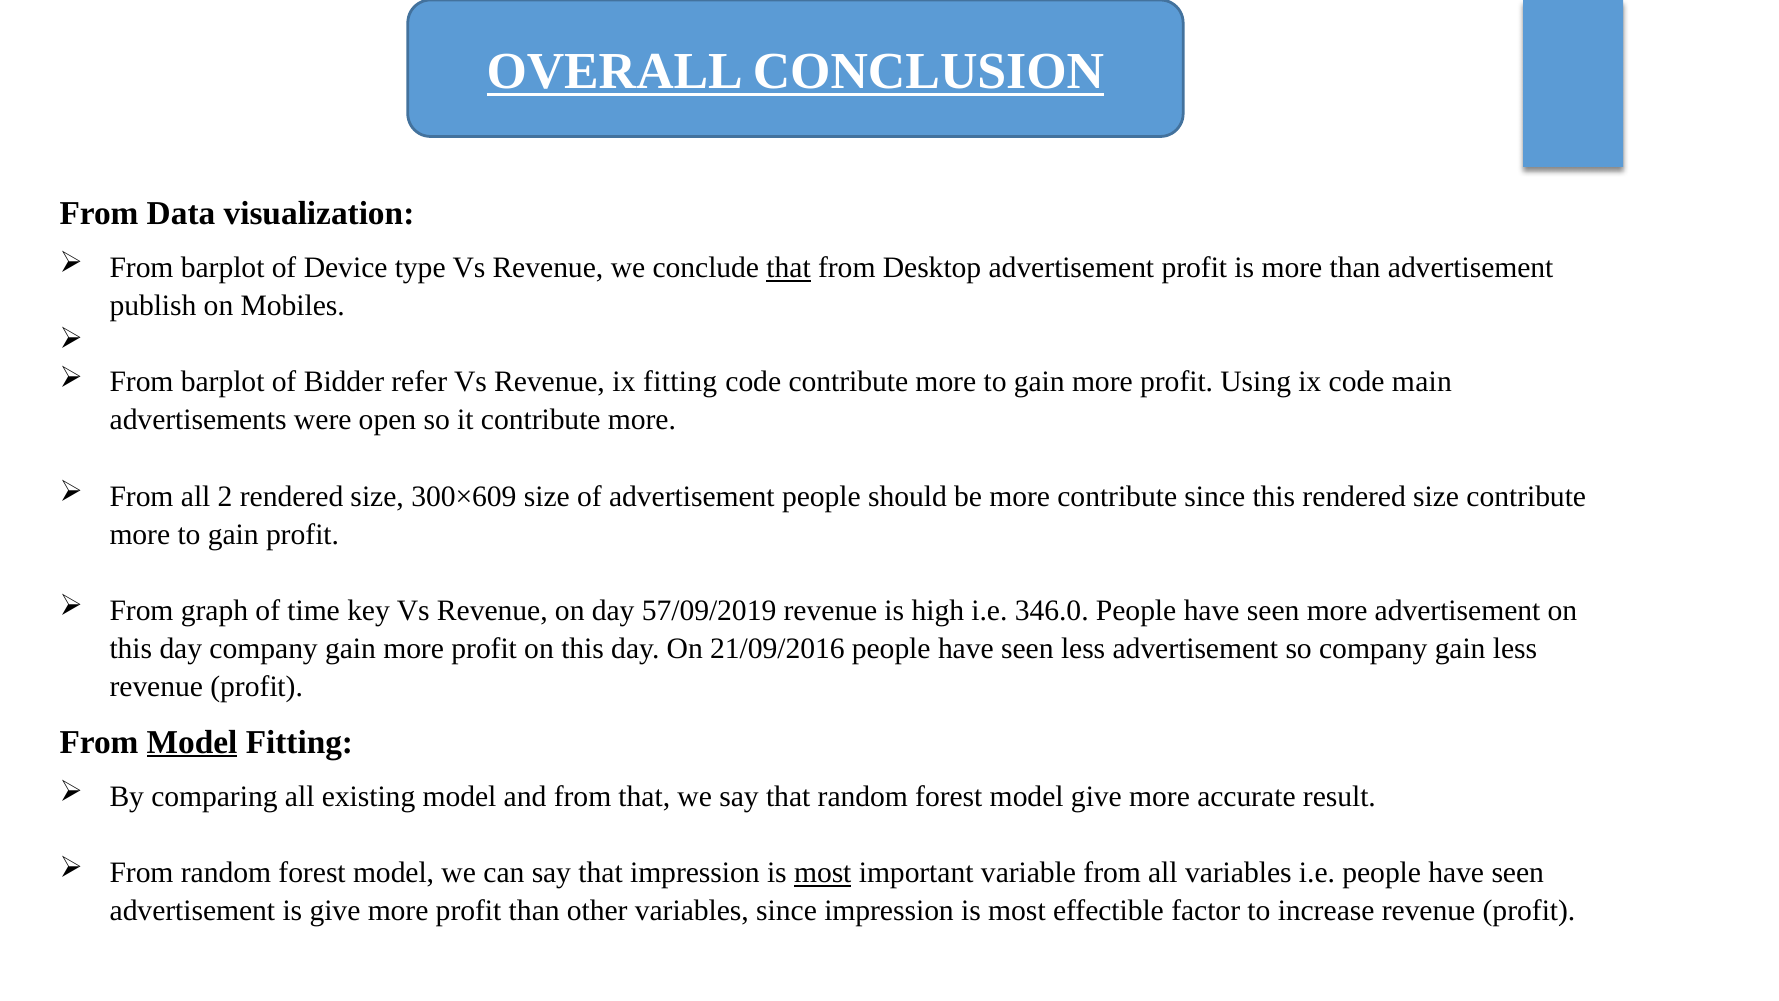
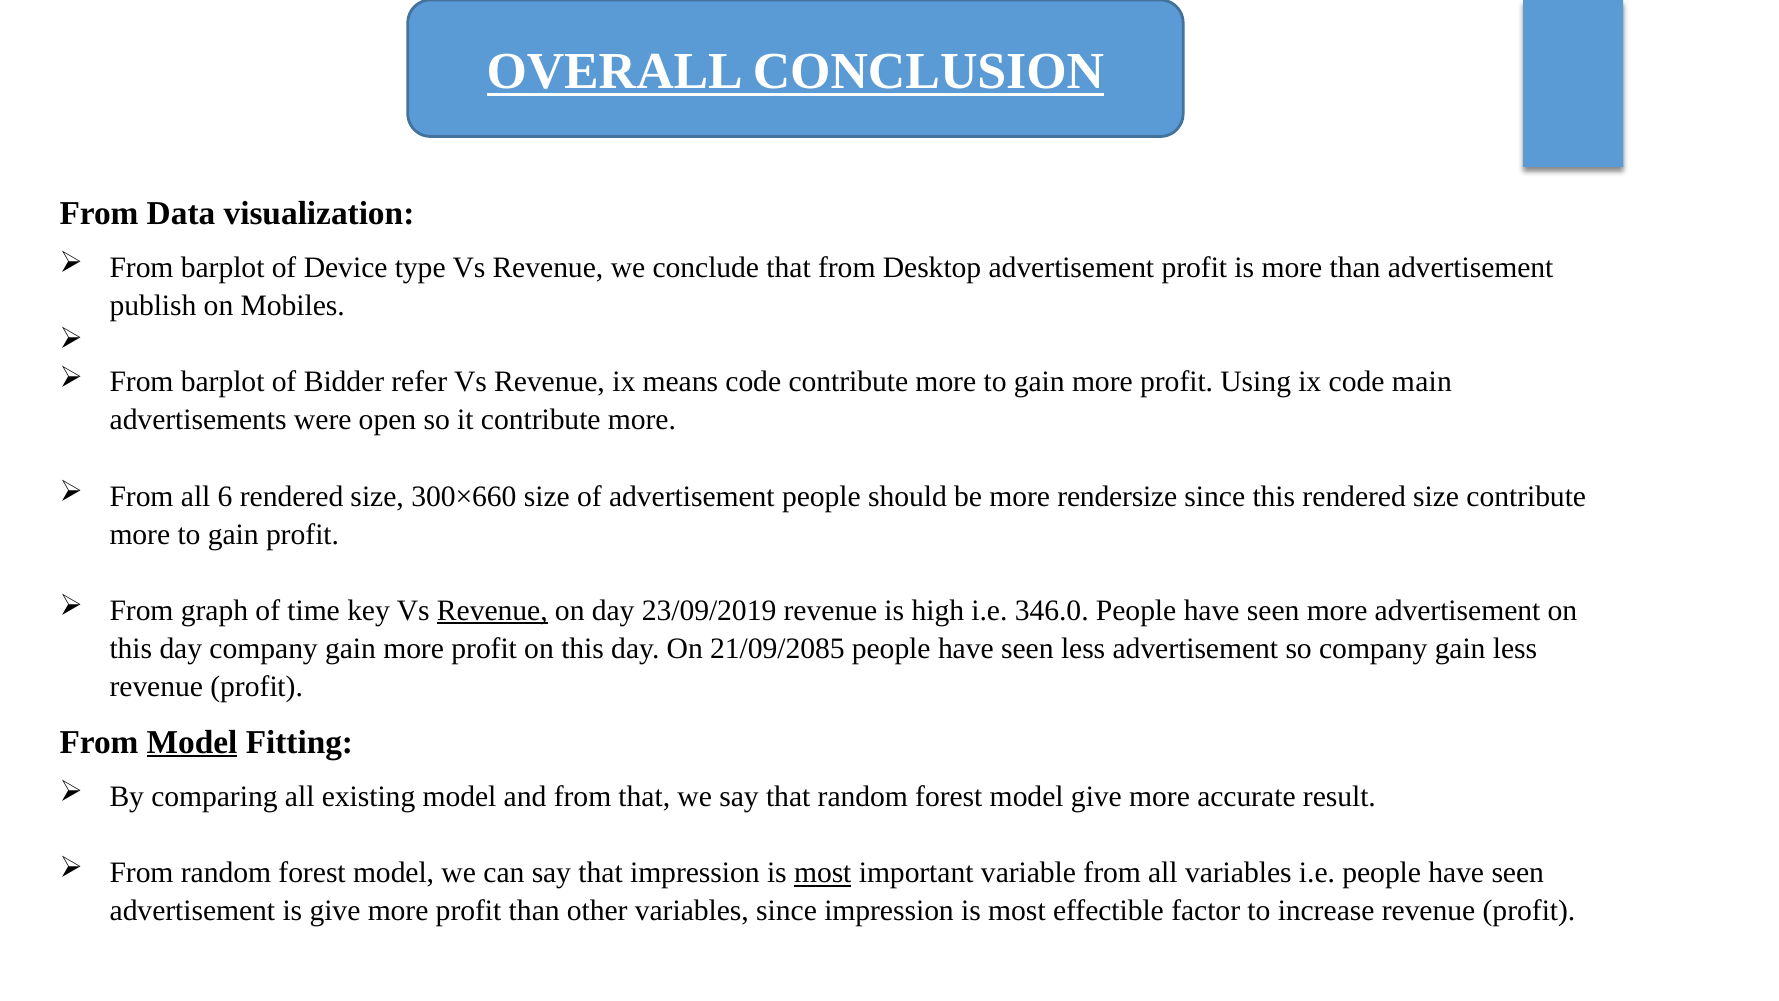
that underline: present -> none (789, 268)
ix fitting: fitting -> means (680, 382)
2: 2 -> 6 (225, 496)
300×609: 300×609 -> 300×660 (464, 496)
more contribute: contribute -> rendersize (1117, 496)
Revenue underline: none -> present (492, 610)
57/09/2019: 57/09/2019 -> 23/09/2019 (709, 610)
21/09/2016: 21/09/2016 -> 21/09/2085 (777, 648)
